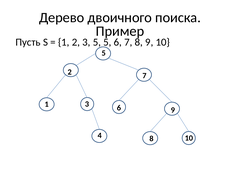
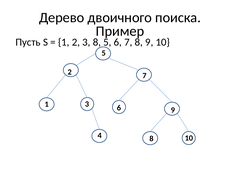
3 5: 5 -> 8 (97, 42)
